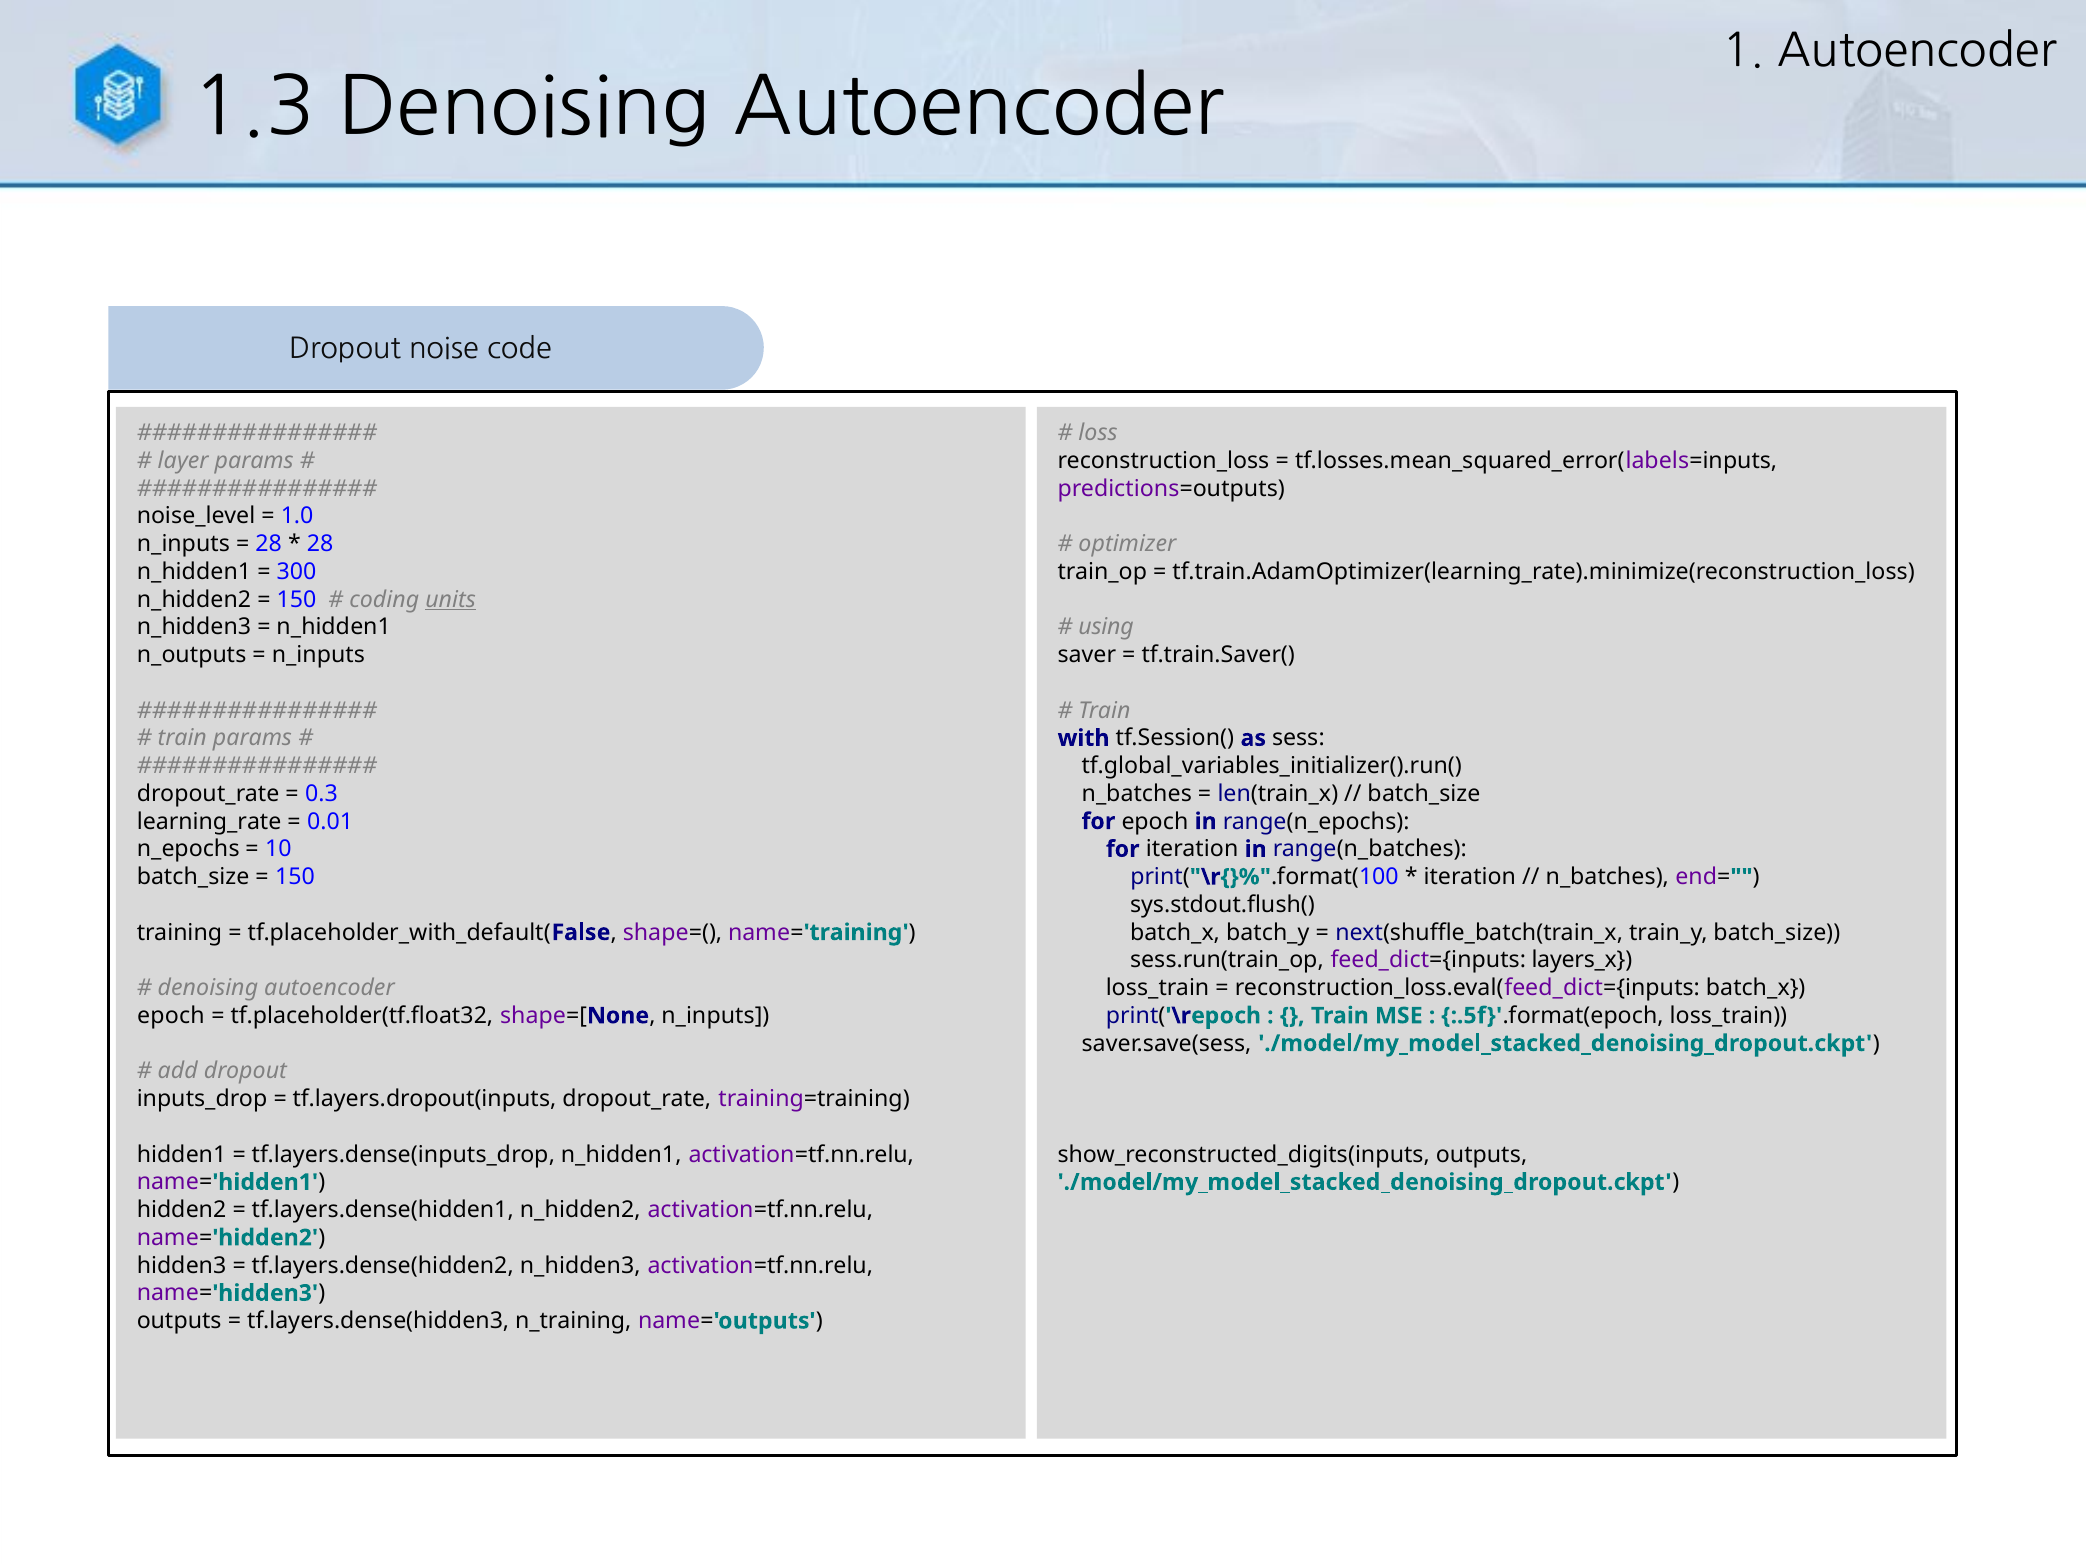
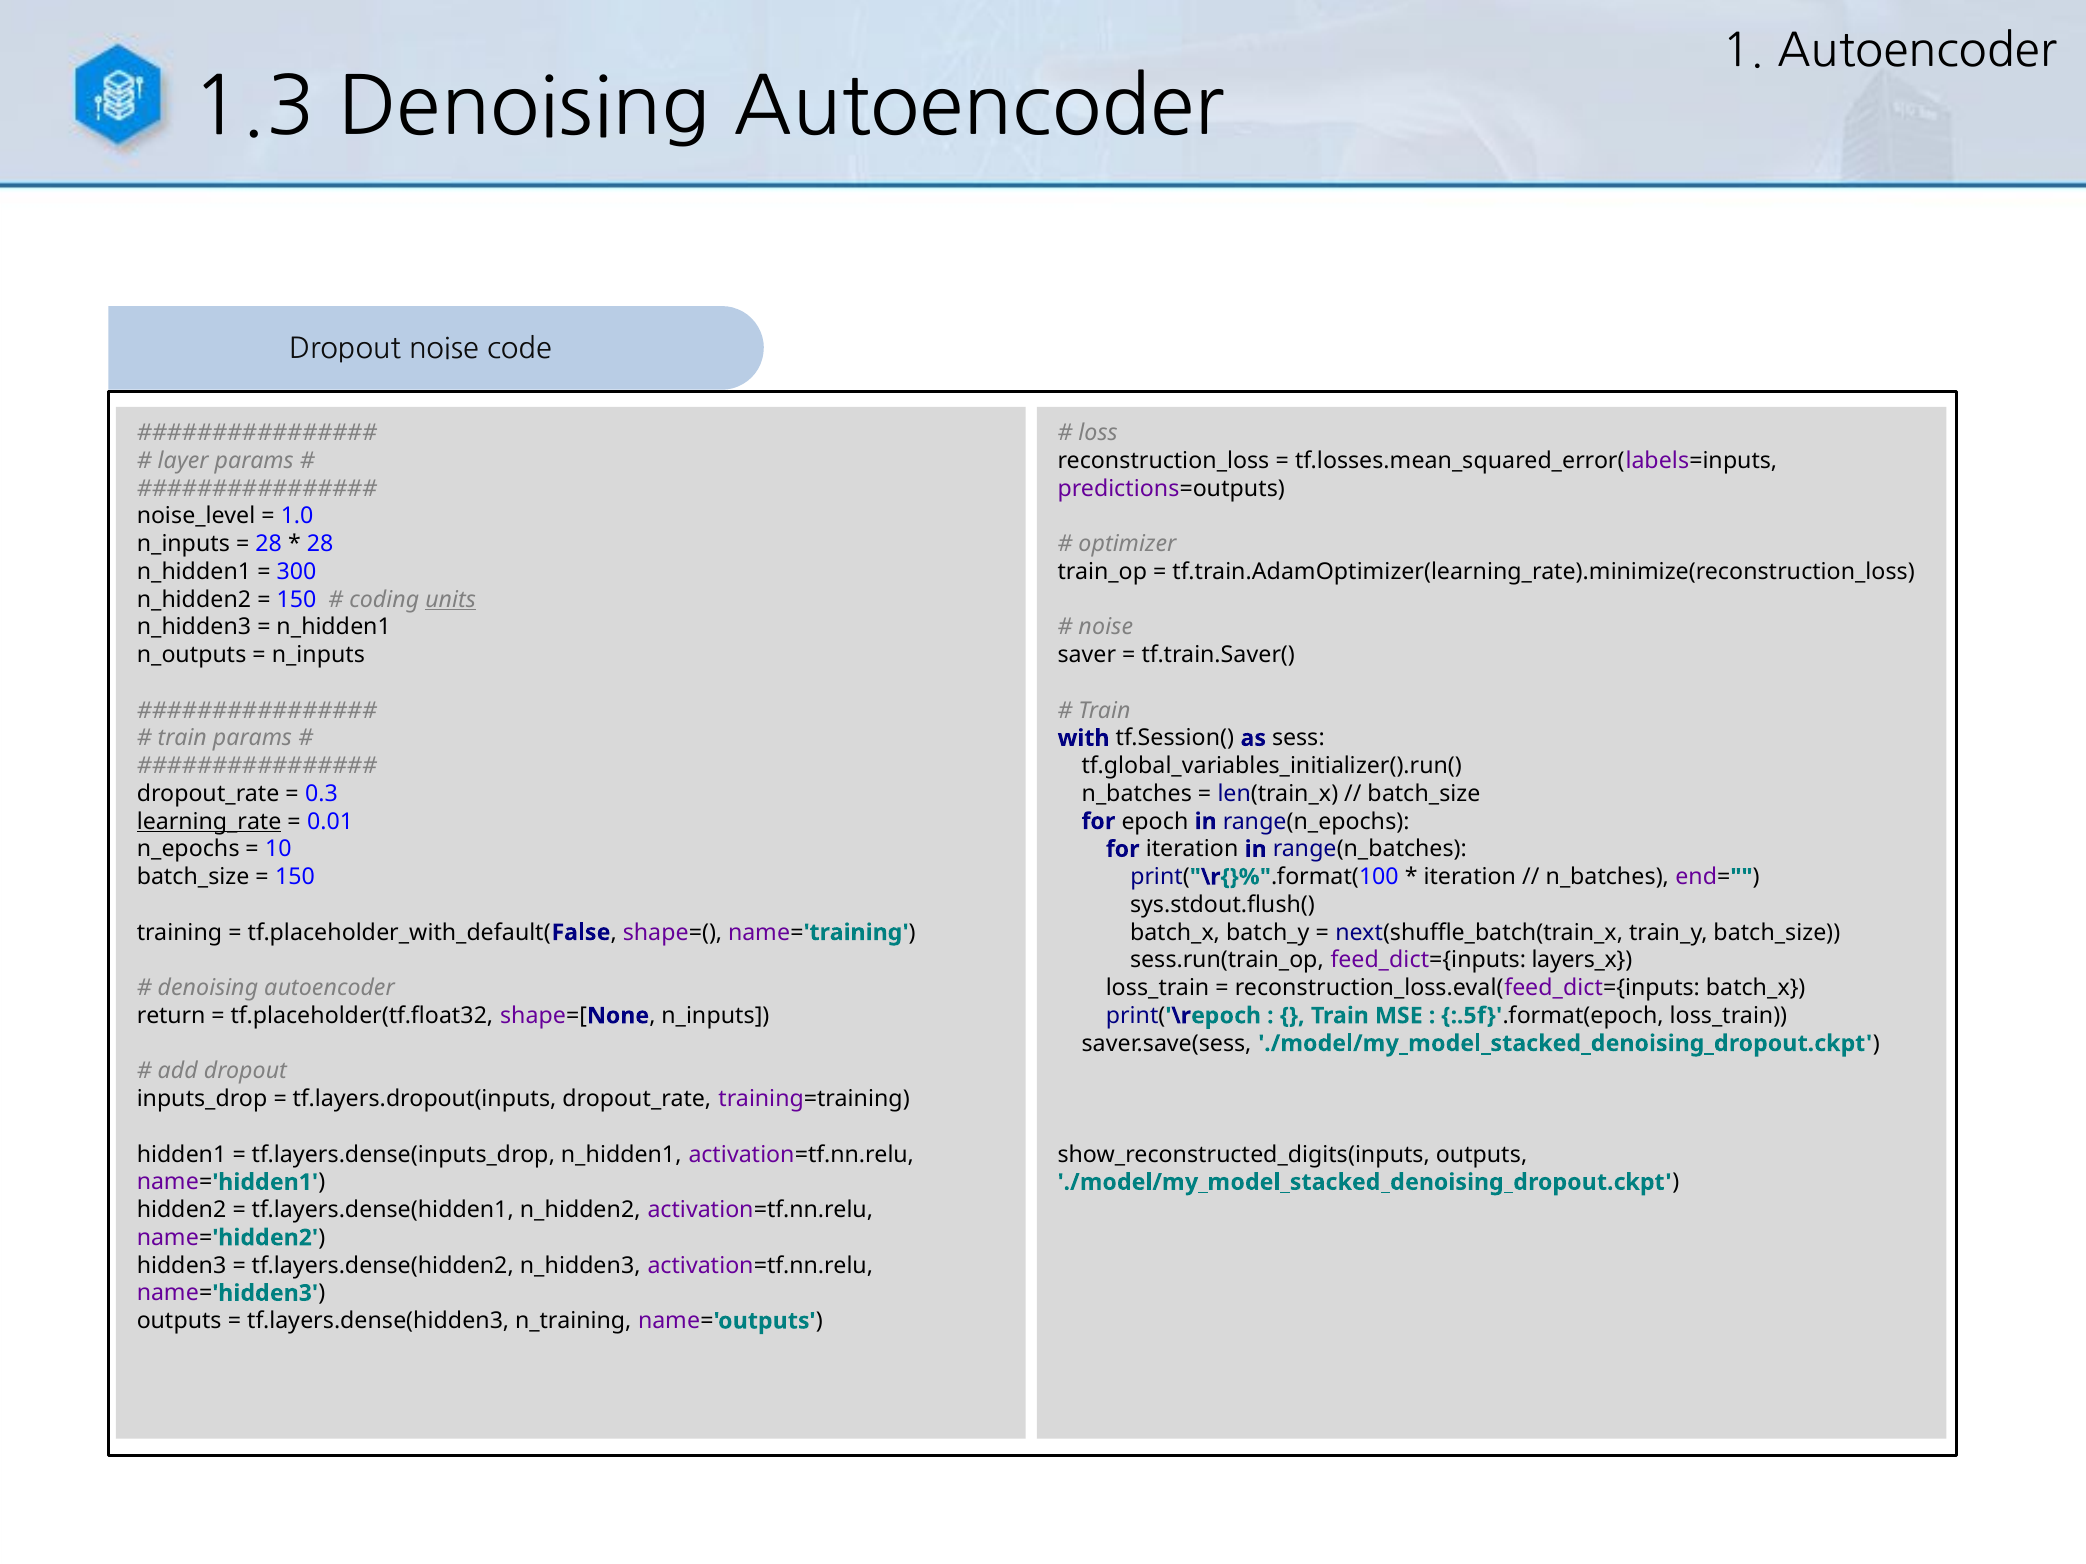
using: using -> noise (1106, 627)
learning_rate underline: none -> present (209, 822)
epoch: epoch -> return (171, 1016)
